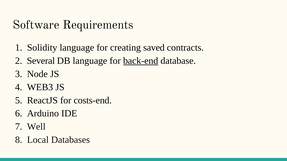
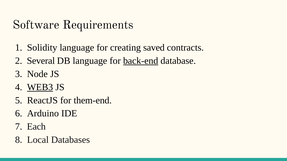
WEB3 underline: none -> present (40, 87)
costs-end: costs-end -> them-end (93, 101)
Well: Well -> Each (36, 127)
